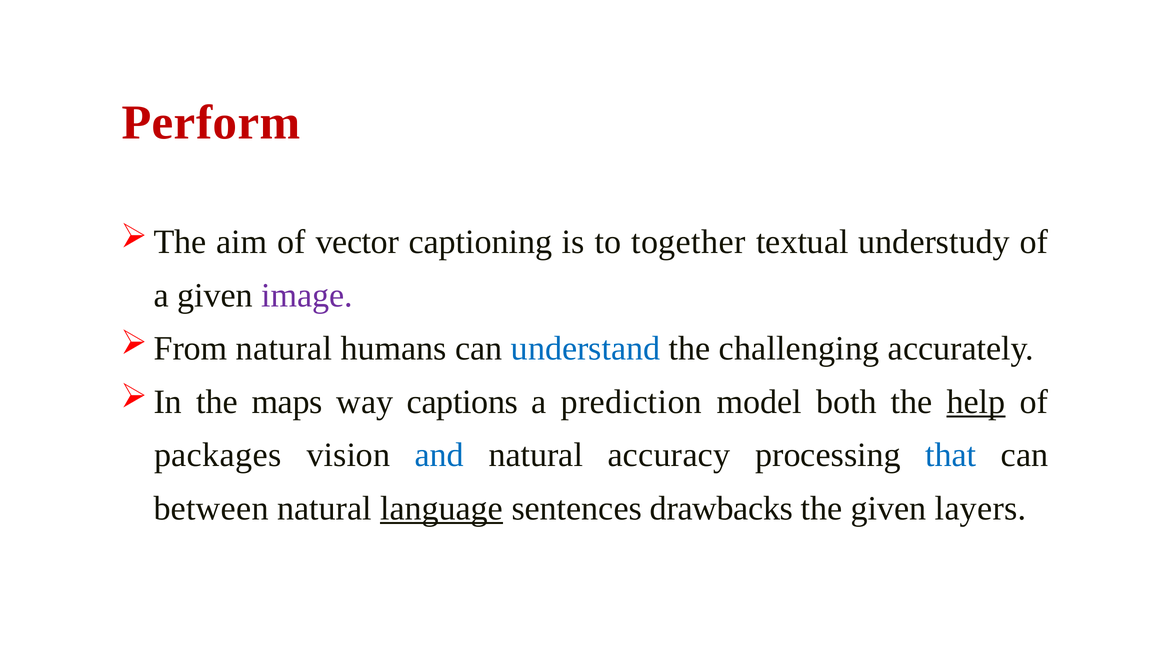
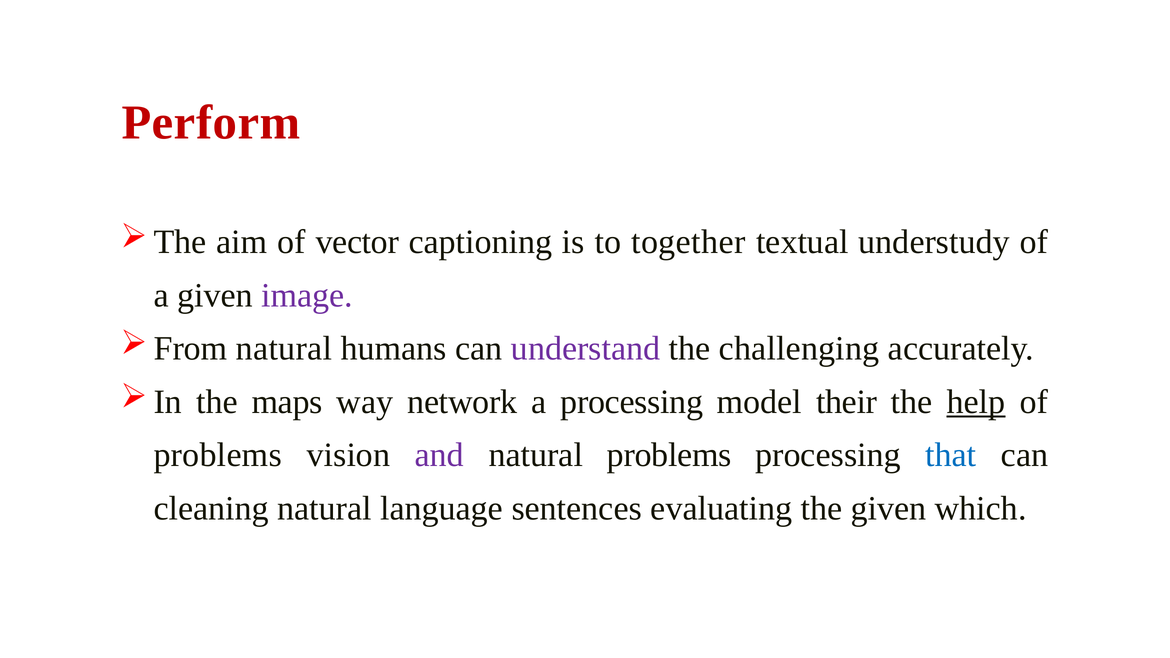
understand colour: blue -> purple (586, 349)
captions: captions -> network (462, 402)
a prediction: prediction -> processing (632, 402)
both: both -> their (847, 402)
packages: packages -> problems (218, 455)
and colour: blue -> purple (439, 455)
natural accuracy: accuracy -> problems (669, 455)
between: between -> cleaning (211, 508)
language underline: present -> none (442, 508)
drawbacks: drawbacks -> evaluating (721, 508)
layers: layers -> which (981, 508)
